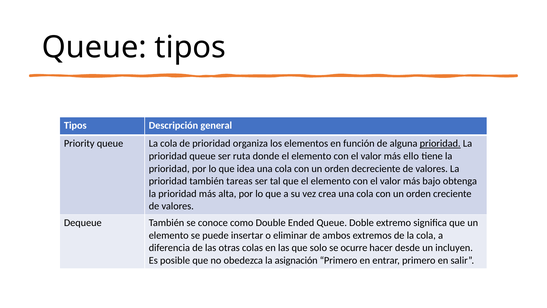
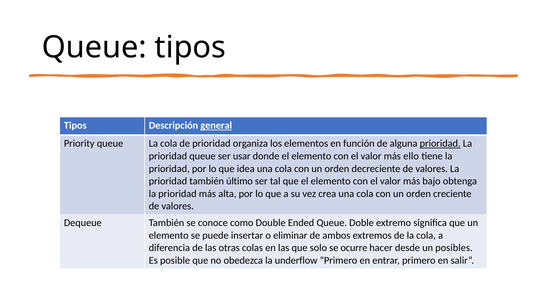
general underline: none -> present (216, 125)
ruta: ruta -> usar (242, 156)
tareas: tareas -> último (240, 181)
incluyen: incluyen -> posibles (454, 248)
asignación: asignación -> underflow (296, 260)
